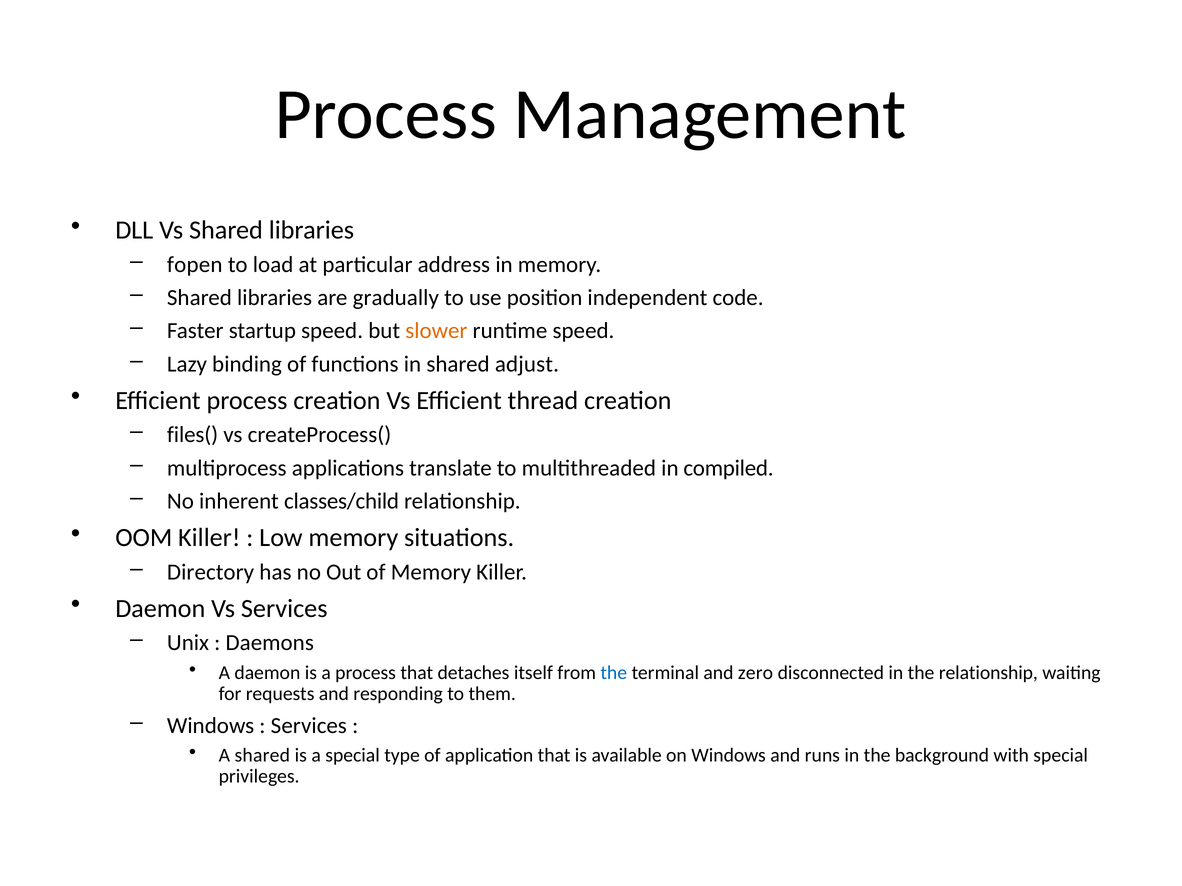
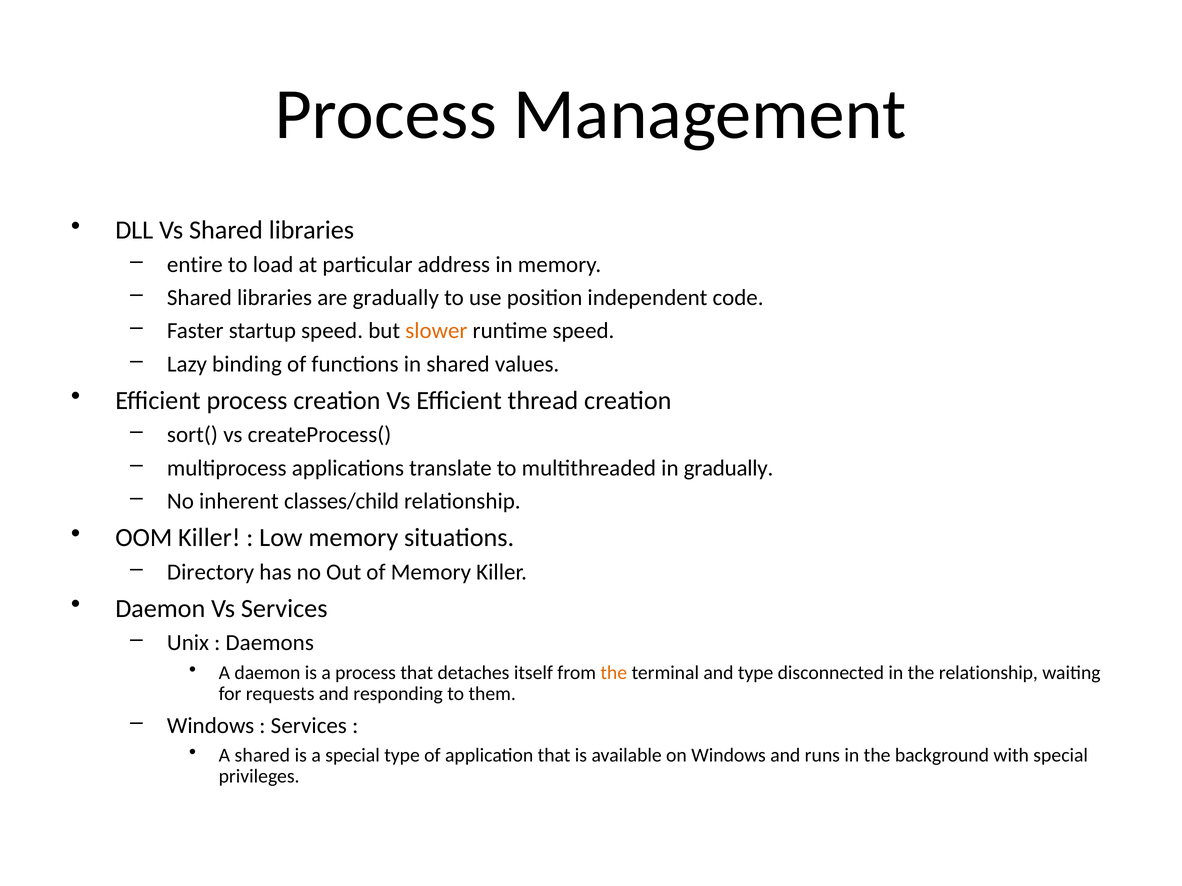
fopen: fopen -> entire (195, 265)
adjust: adjust -> values (527, 364)
files(: files( -> sort( (192, 435)
in compiled: compiled -> gradually (729, 468)
the colour: blue -> orange (614, 673)
and zero: zero -> type (756, 673)
